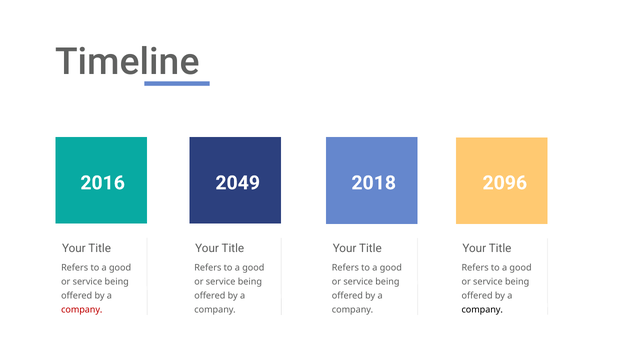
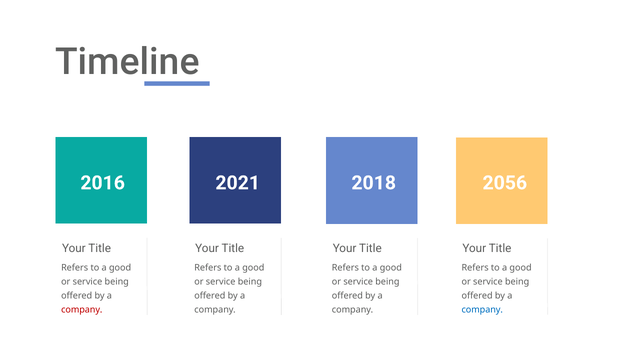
2049: 2049 -> 2021 (238, 183)
2096: 2096 -> 2056 (505, 183)
company colour: black -> blue (482, 309)
